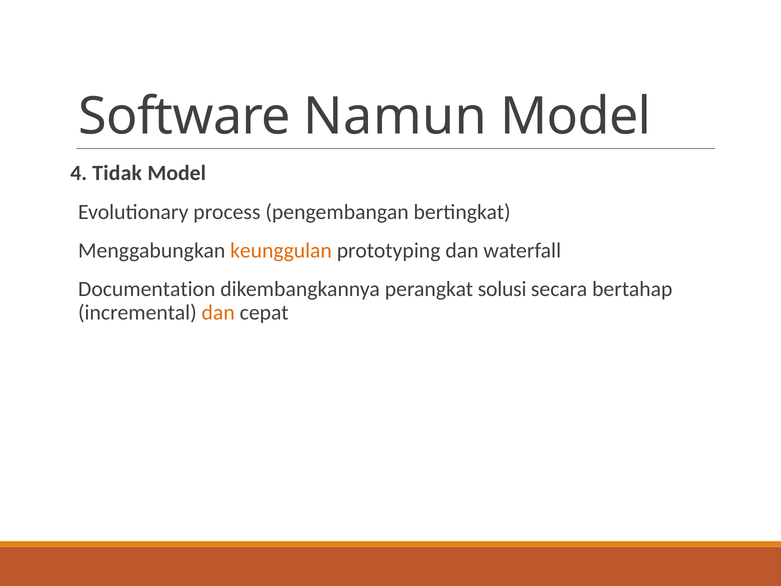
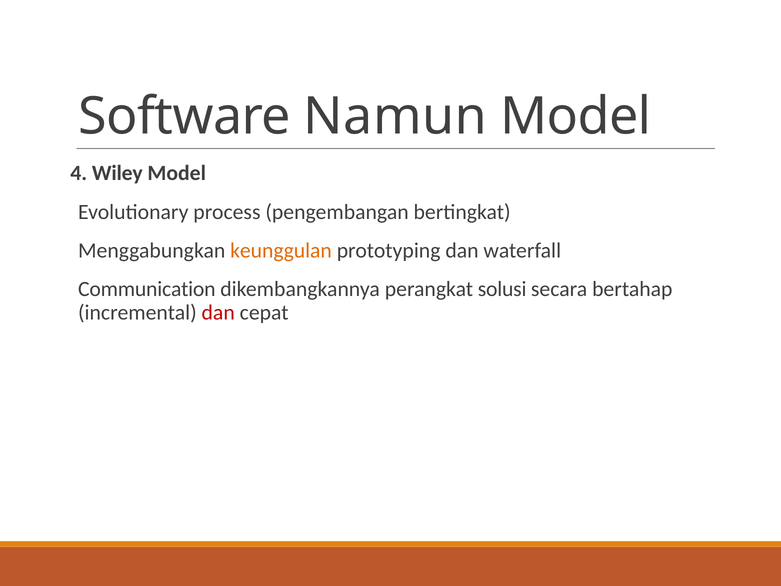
Tidak: Tidak -> Wiley (117, 173)
Documentation: Documentation -> Communication (147, 289)
dan colour: orange -> red (218, 312)
